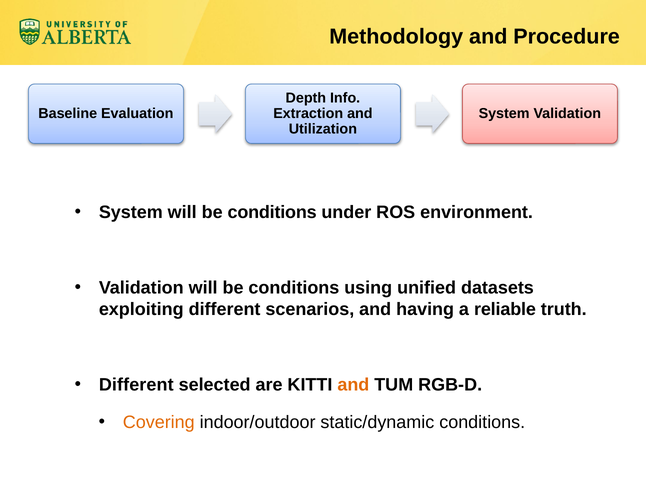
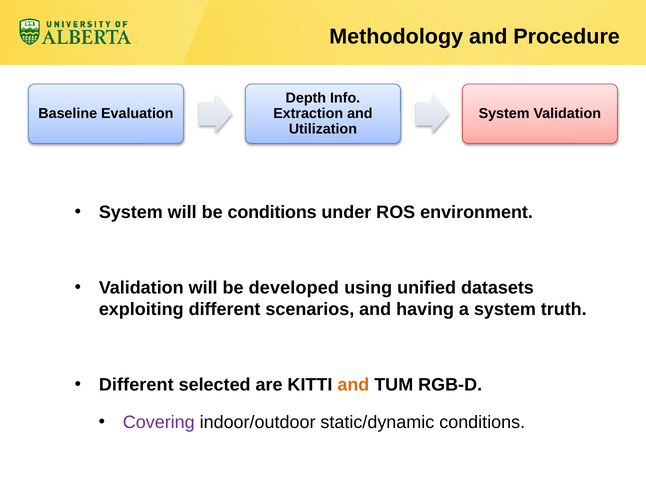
Validation will be conditions: conditions -> developed (294, 287)
a reliable: reliable -> system (505, 309)
Covering colour: orange -> purple (159, 422)
